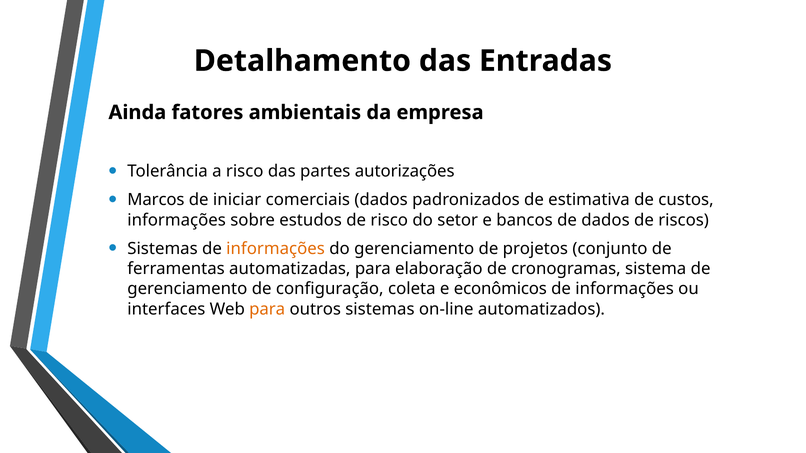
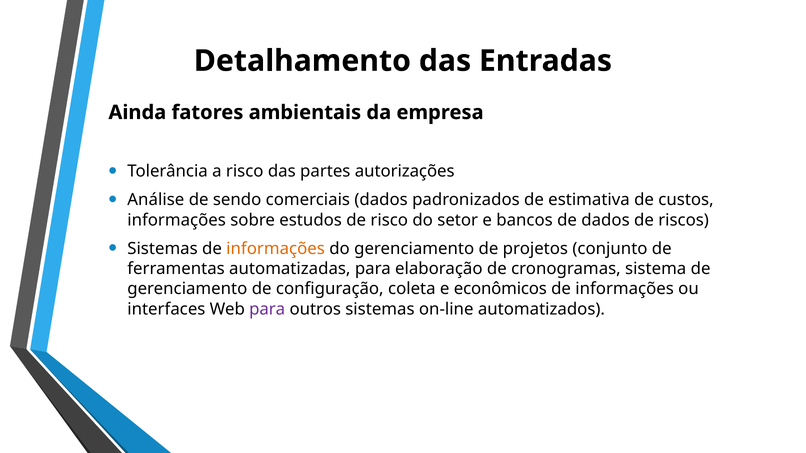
Marcos: Marcos -> Análise (156, 200)
iniciar: iniciar -> sendo (237, 200)
para colour: orange -> purple (267, 309)
